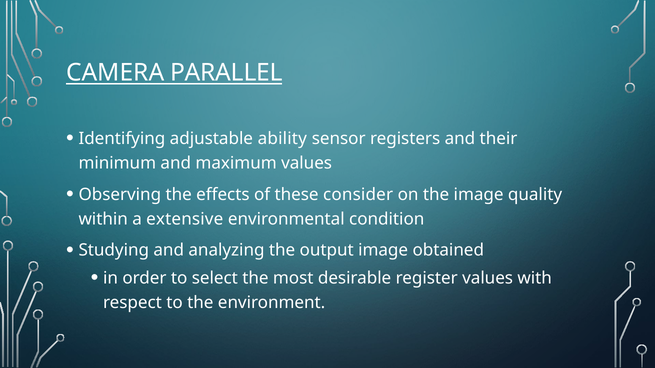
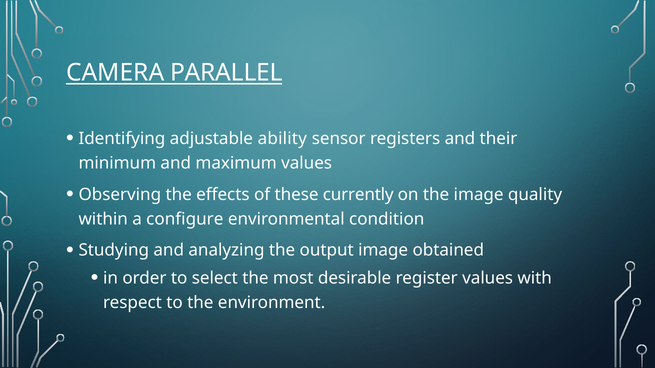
consider: consider -> currently (358, 195)
extensive: extensive -> configure (185, 219)
